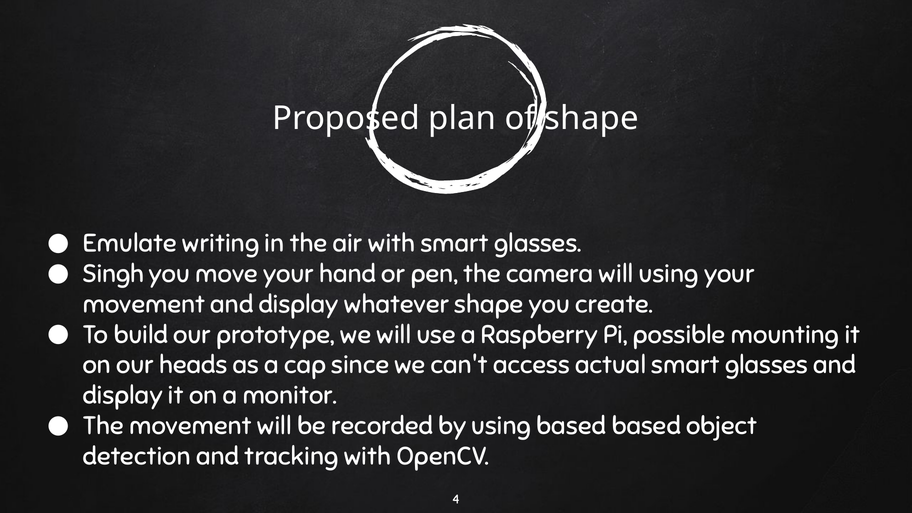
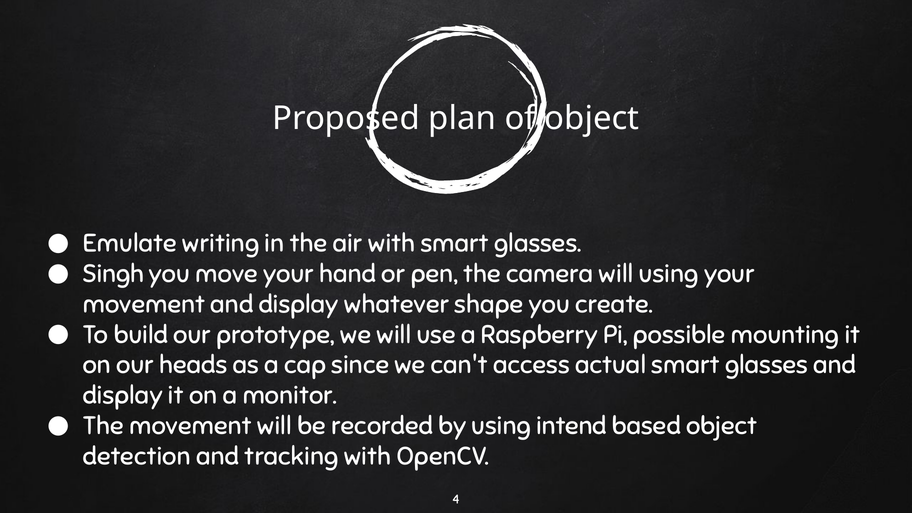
shape: shape -> object (592, 118)
using based: based -> intend (571, 426)
